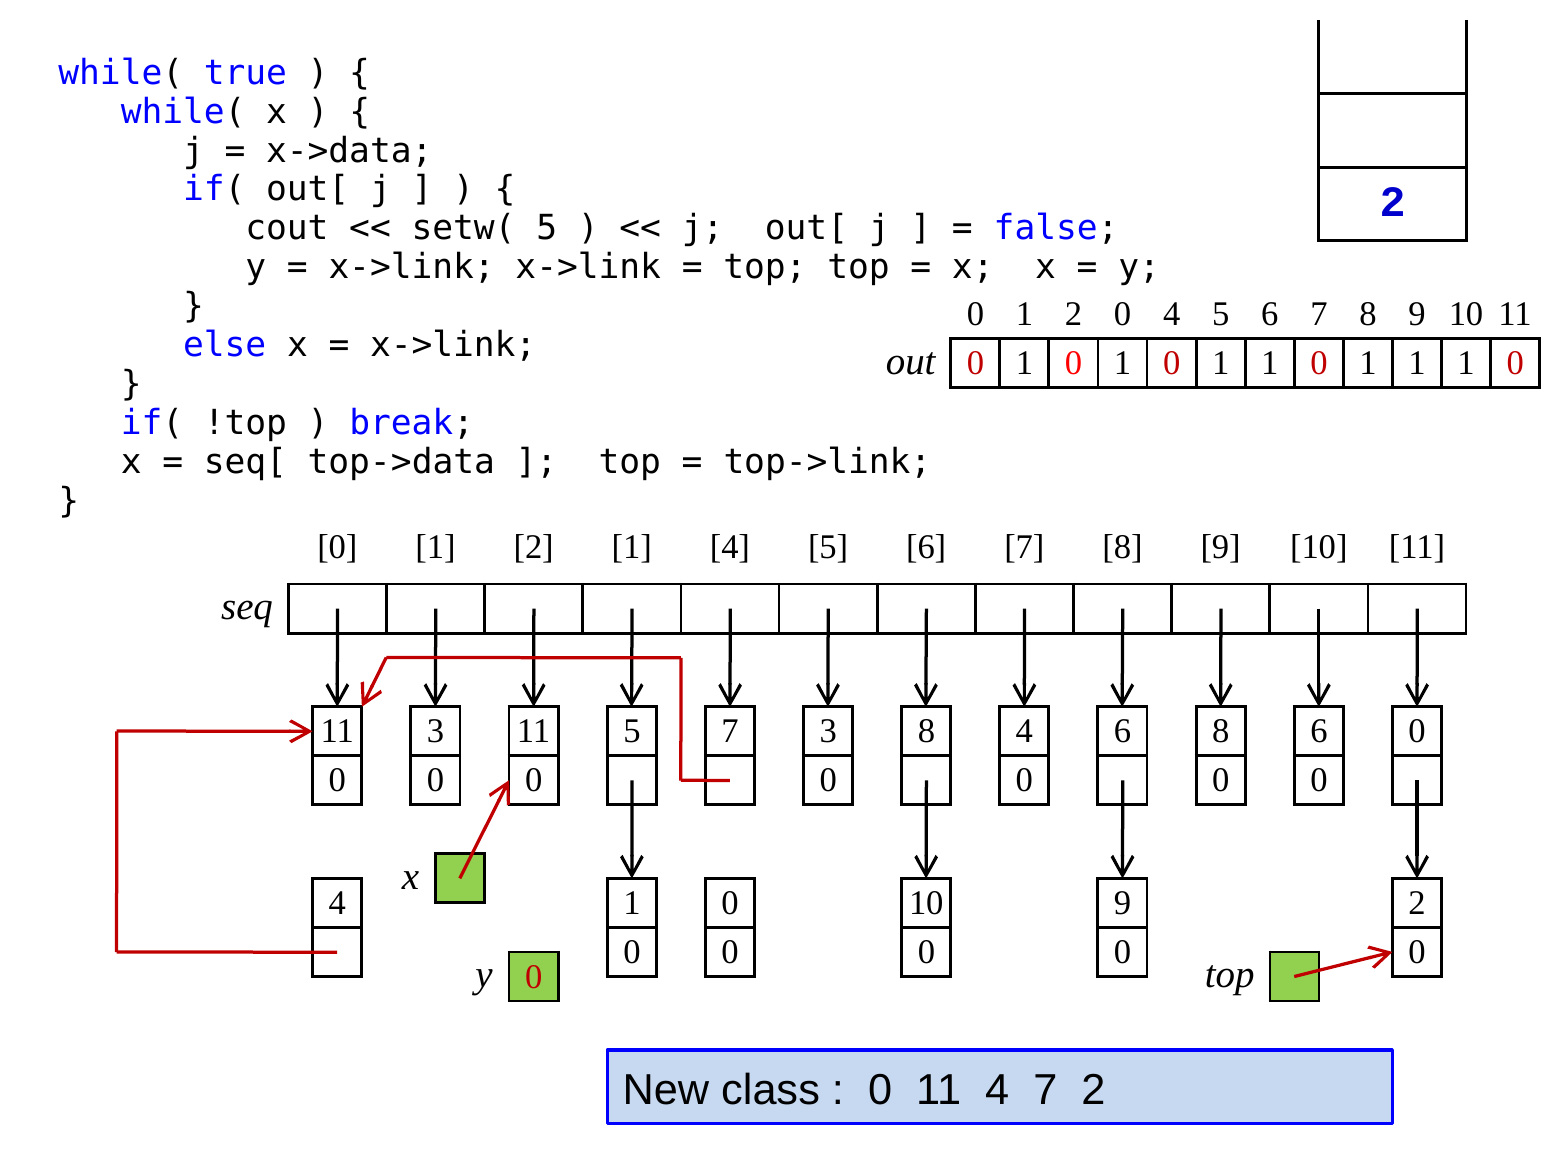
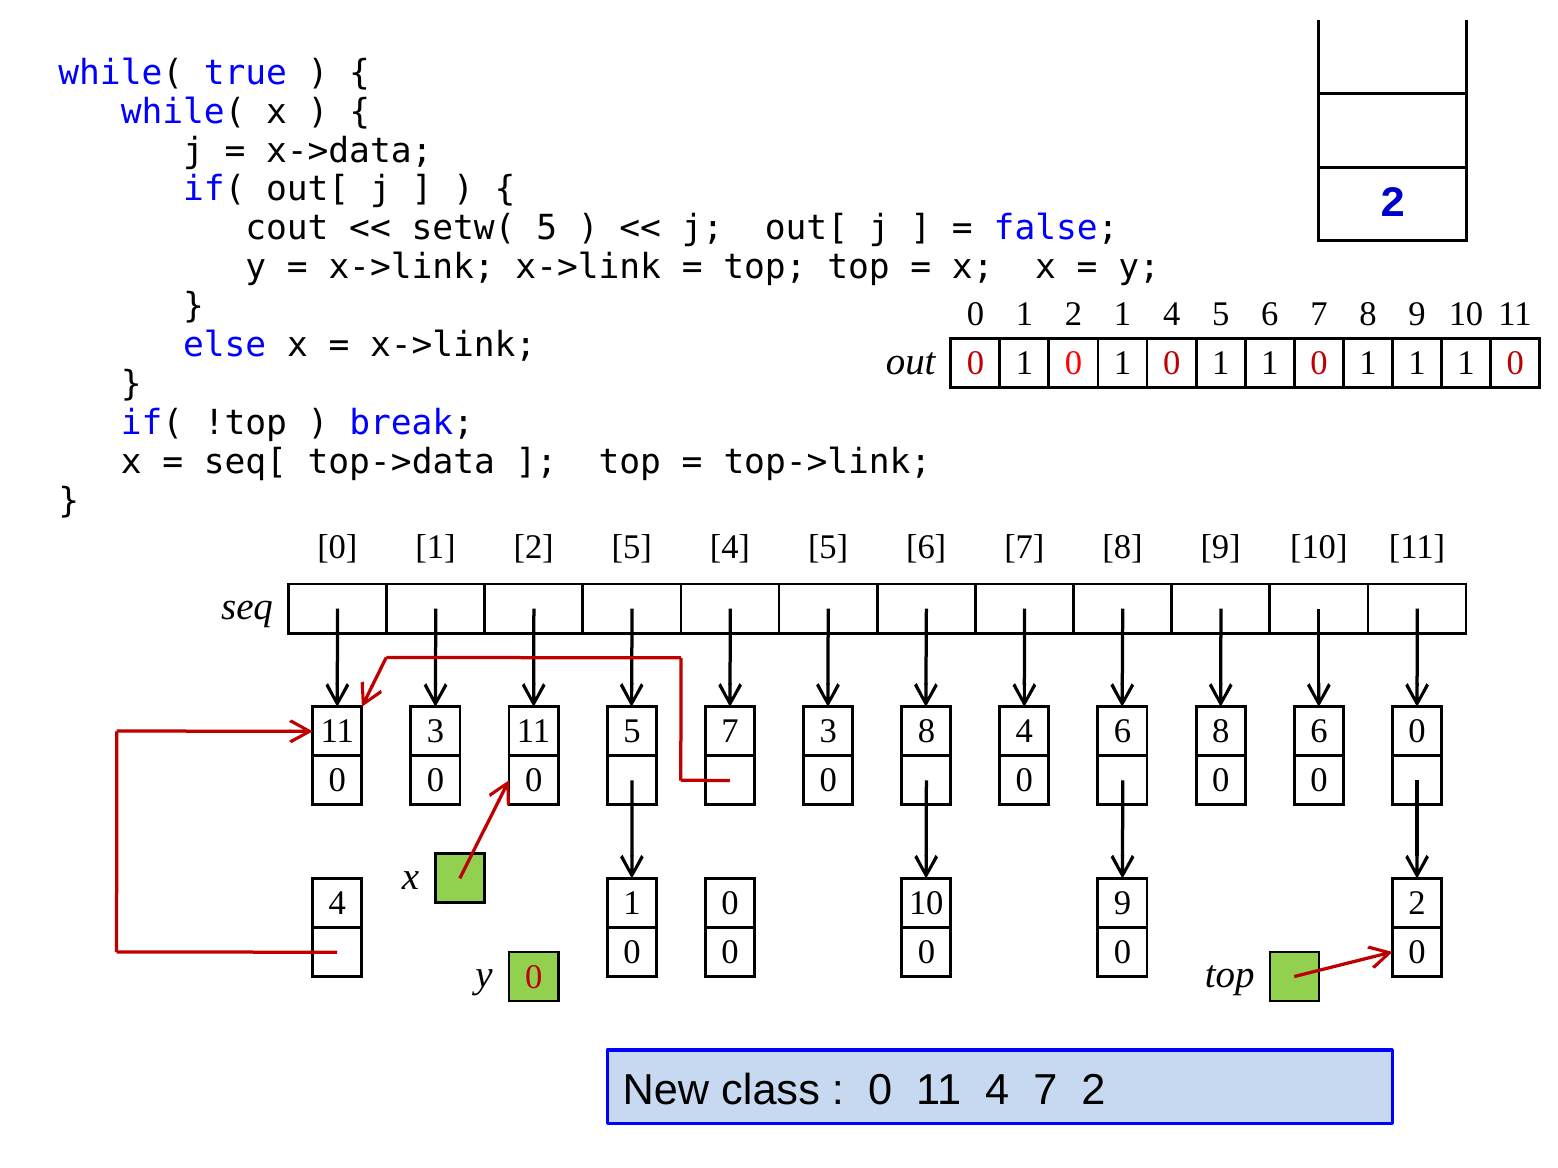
1 2 0: 0 -> 1 (1123, 314)
2 1: 1 -> 5 (632, 548)
